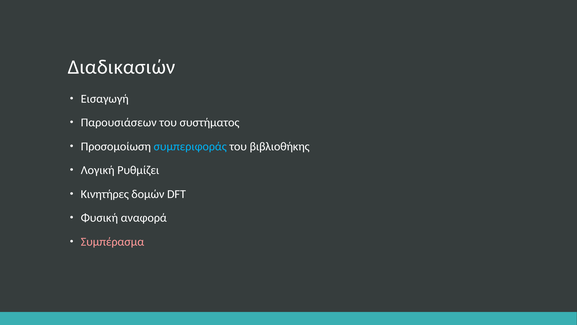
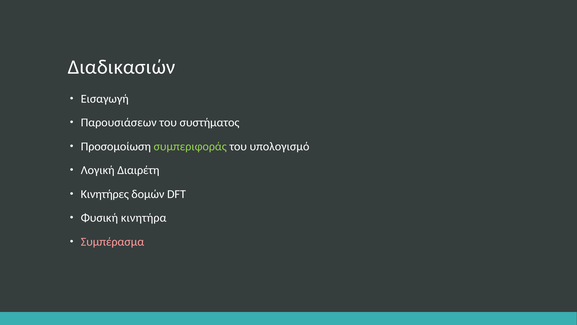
συμπεριφοράς colour: light blue -> light green (190, 146)
βιβλιοθήκης: βιβλιοθήκης -> υπολογισμό (280, 146)
Ρυθμίζει: Ρυθμίζει -> Διαιρέτη (138, 170)
αναφορά: αναφορά -> κινητήρα (144, 218)
